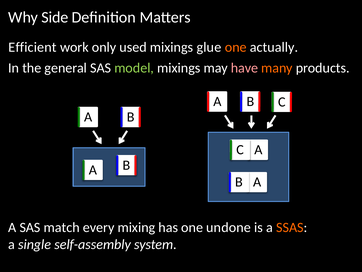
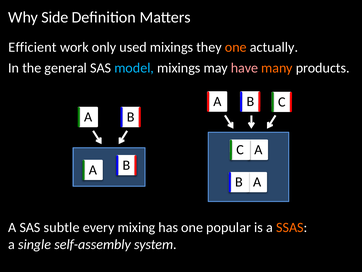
glue: glue -> they (209, 47)
model colour: light green -> light blue (134, 68)
match: match -> subtle (62, 227)
undone: undone -> popular (229, 227)
